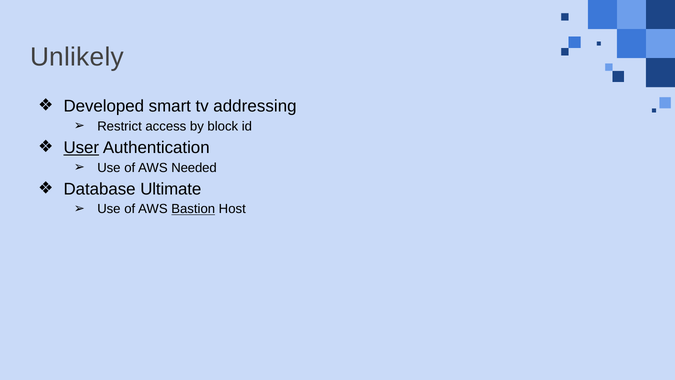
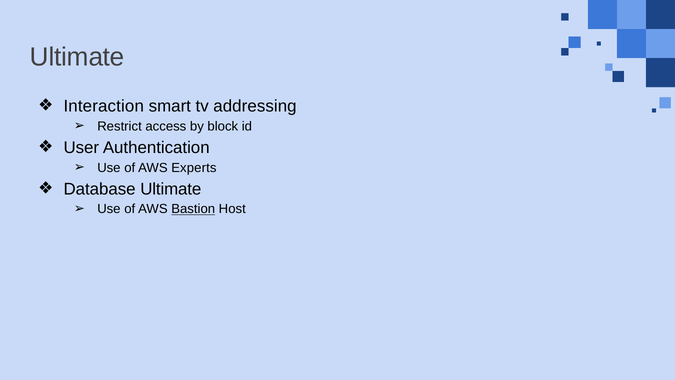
Unlikely: Unlikely -> Ultimate (77, 57)
Developed: Developed -> Interaction (104, 106)
User underline: present -> none (81, 148)
Needed: Needed -> Experts (194, 168)
